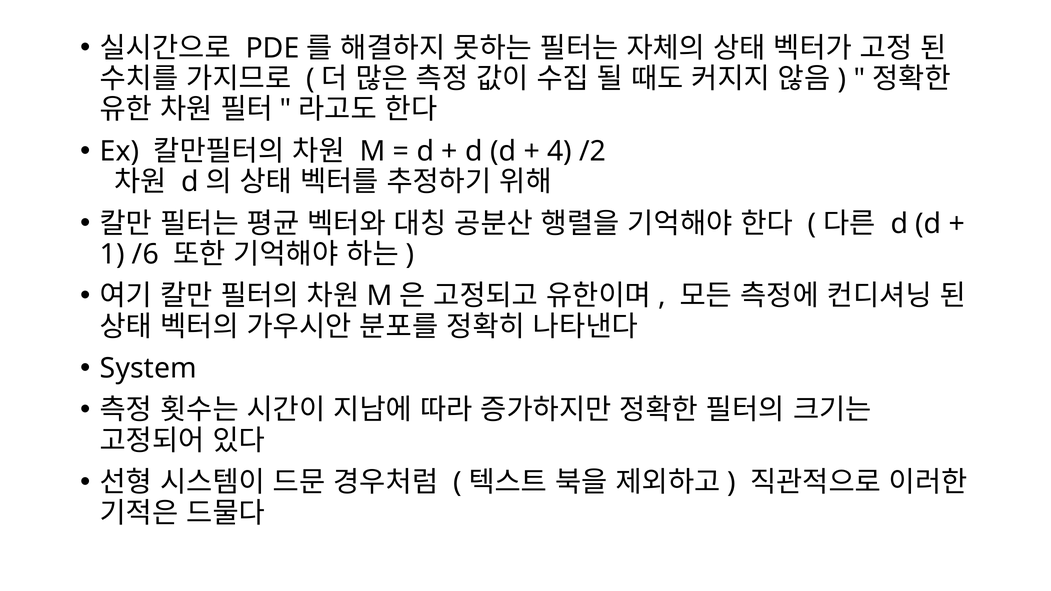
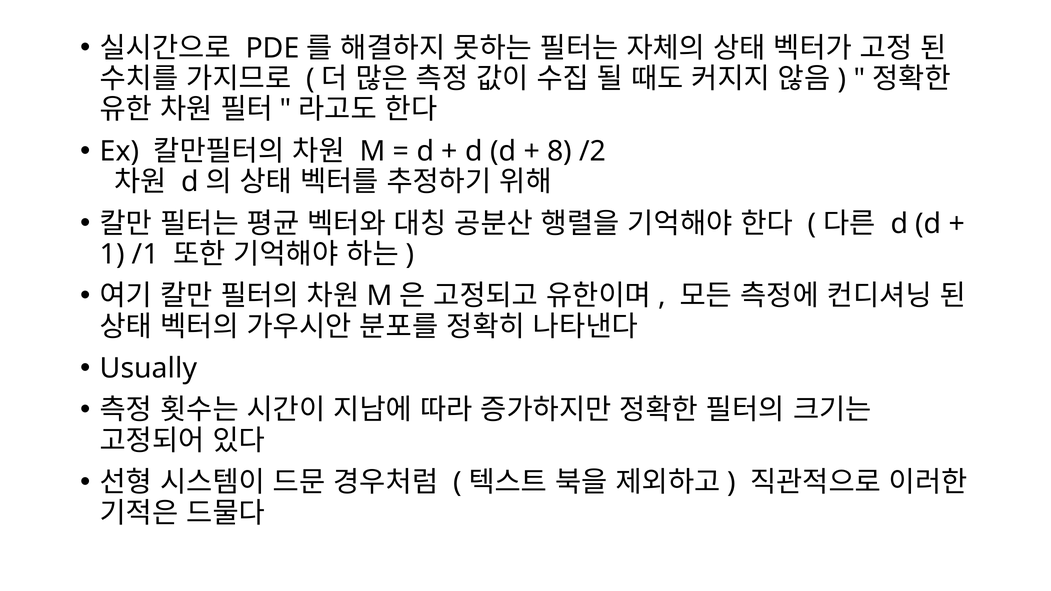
4: 4 -> 8 (560, 151)
/6: /6 -> /1 (145, 254)
System: System -> Usually (148, 368)
